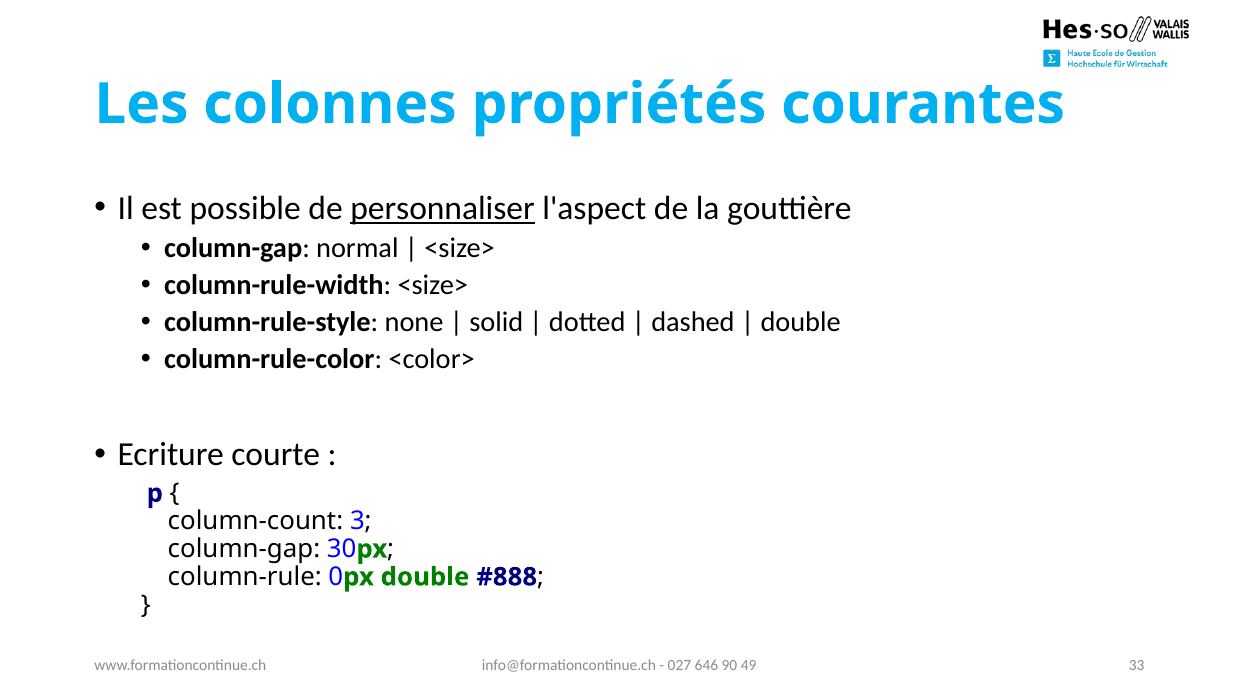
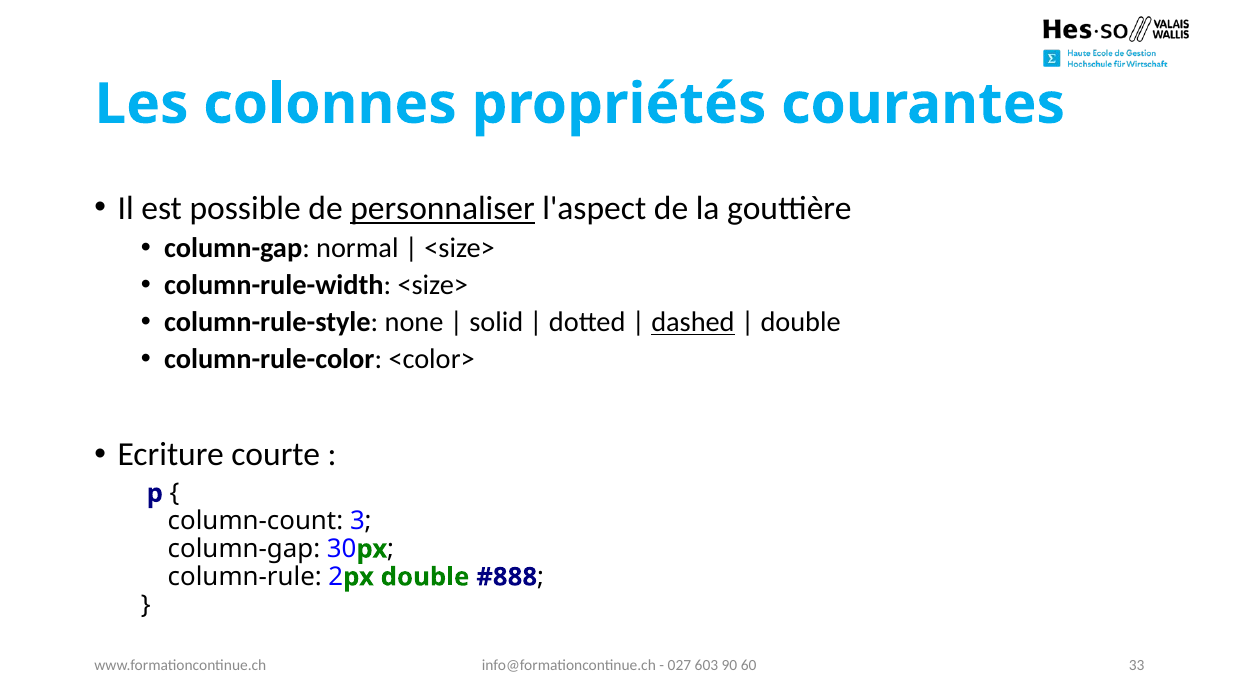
dashed underline: none -> present (693, 322)
0: 0 -> 2 (336, 577)
646: 646 -> 603 (706, 665)
49: 49 -> 60 (749, 665)
